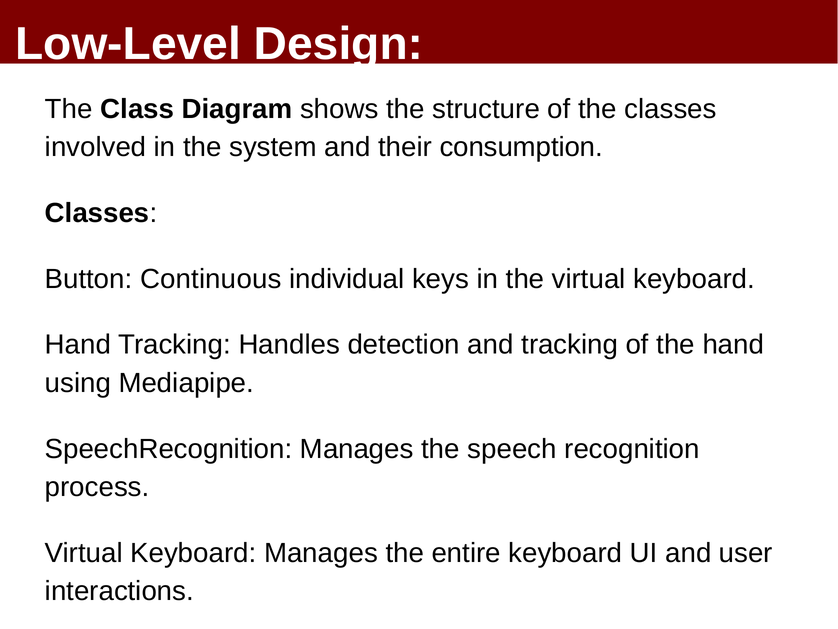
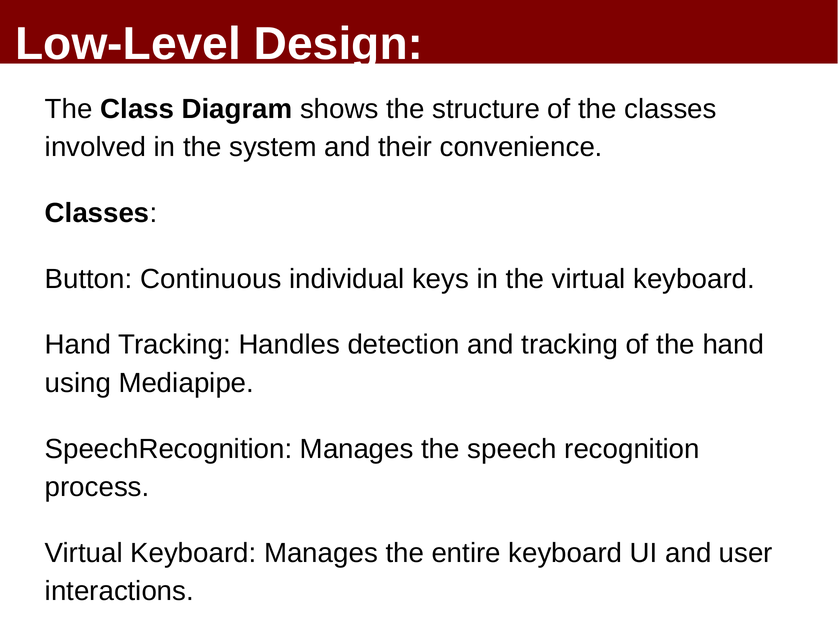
consumption: consumption -> convenience (521, 147)
